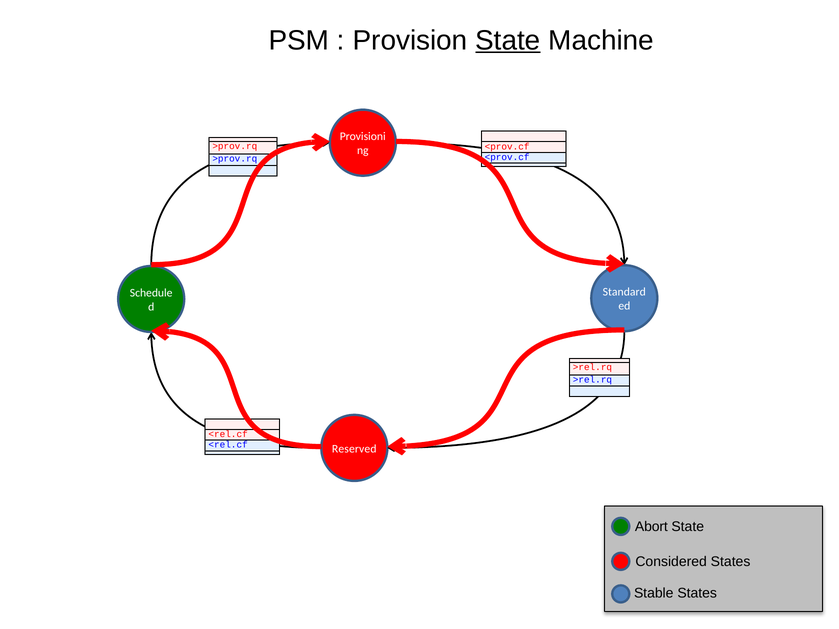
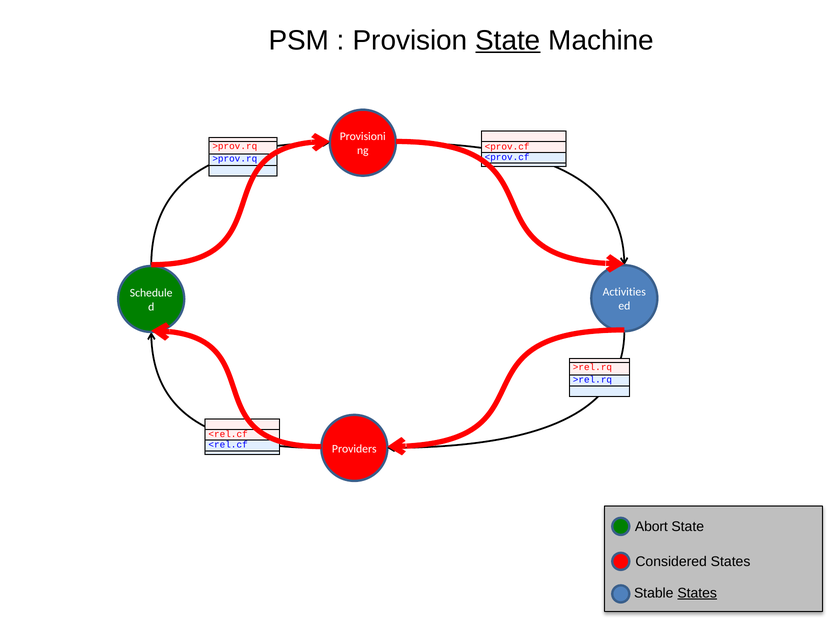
Standard: Standard -> Activities (624, 292)
Reserved: Reserved -> Providers (354, 449)
States underline: none -> present (697, 593)
